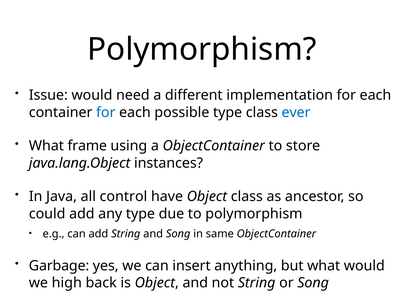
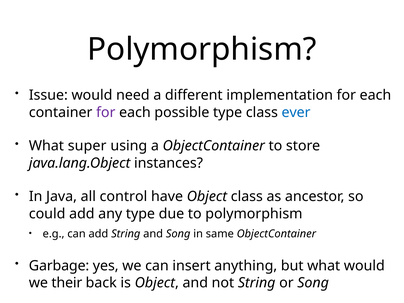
for colour: blue -> purple (106, 112)
frame: frame -> super (87, 146)
high: high -> their (67, 283)
